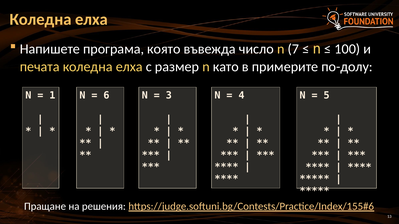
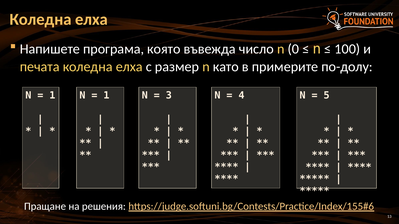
7: 7 -> 0 (293, 49)
6: 6 -> 1 (106, 95)
